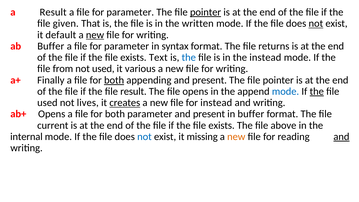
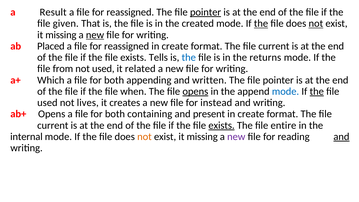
parameter: parameter -> reassigned (130, 12)
written: written -> created (198, 23)
the underline: none -> present (261, 23)
default: default -> missing (61, 35)
ab Buffer: Buffer -> Placed (51, 46)
parameter: parameter -> reassigned (127, 46)
syntax: syntax -> create (175, 46)
returns: returns -> current (274, 46)
Text: Text -> Tells (158, 57)
the instead: instead -> returns (265, 57)
various: various -> related (140, 69)
Finally: Finally -> Which (51, 80)
both underline: present -> none (114, 80)
appending and present: present -> written (209, 80)
file result: result -> when (133, 91)
opens underline: none -> present (195, 91)
creates underline: present -> none (125, 103)
both parameter: parameter -> containing (150, 114)
buffer: buffer -> create (251, 114)
exists underline: none -> present (222, 125)
above: above -> entire (283, 125)
not colour: blue -> orange (144, 137)
new colour: orange -> purple (236, 137)
